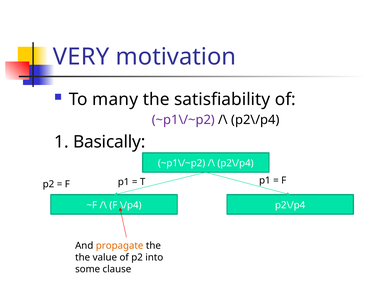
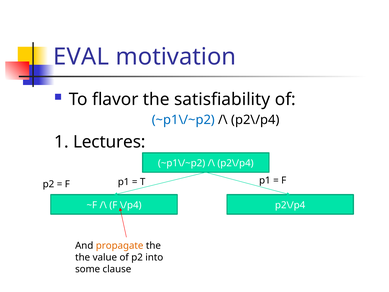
VERY: VERY -> EVAL (81, 57)
many: many -> flavor (115, 99)
~p1\/~p2 colour: purple -> blue (183, 120)
Basically: Basically -> Lectures (109, 142)
